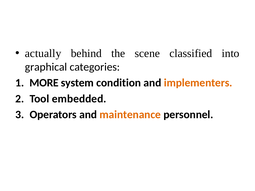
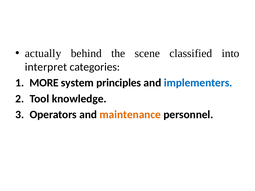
graphical: graphical -> interpret (46, 67)
condition: condition -> principles (119, 83)
implementers colour: orange -> blue (198, 83)
embedded: embedded -> knowledge (79, 99)
